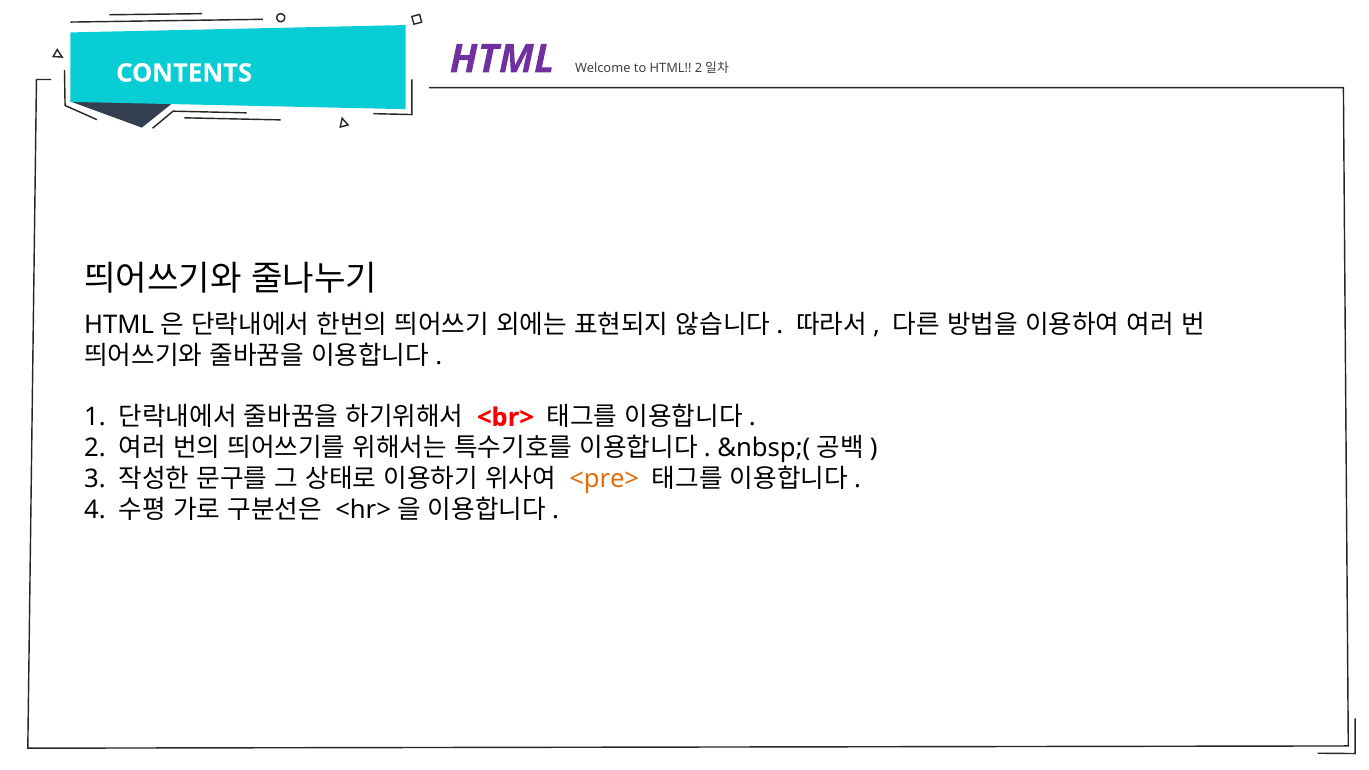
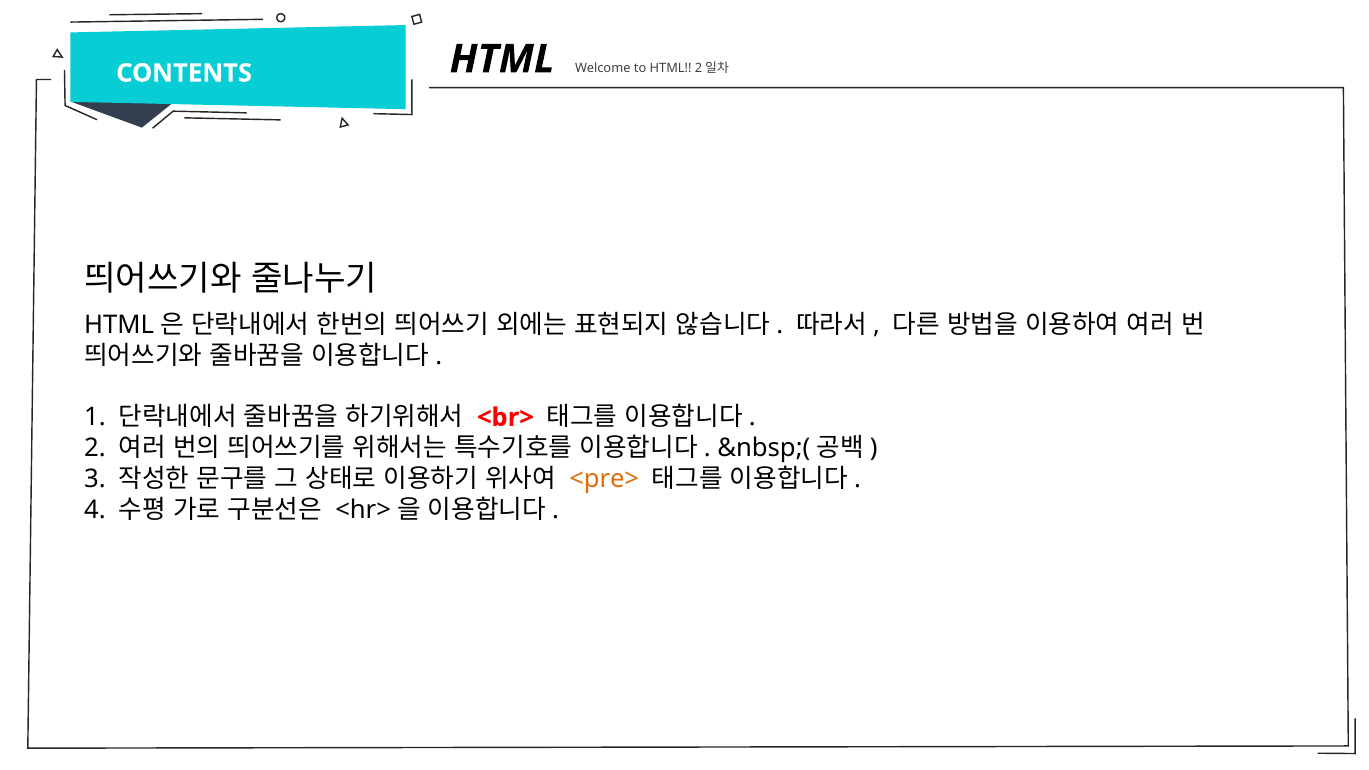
HTML colour: purple -> black (502, 59)
